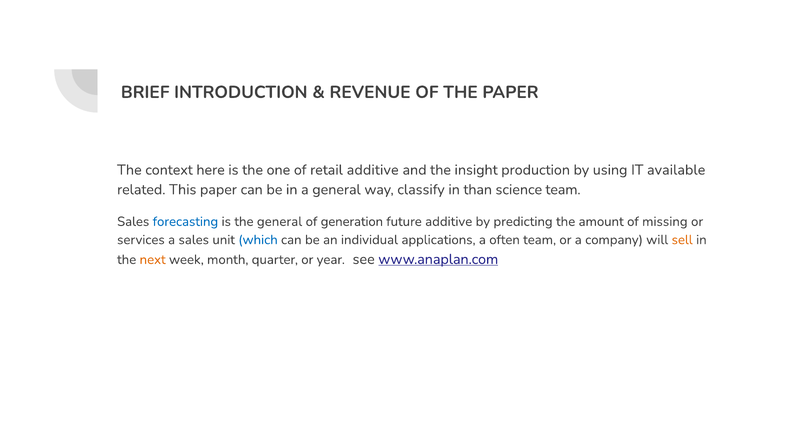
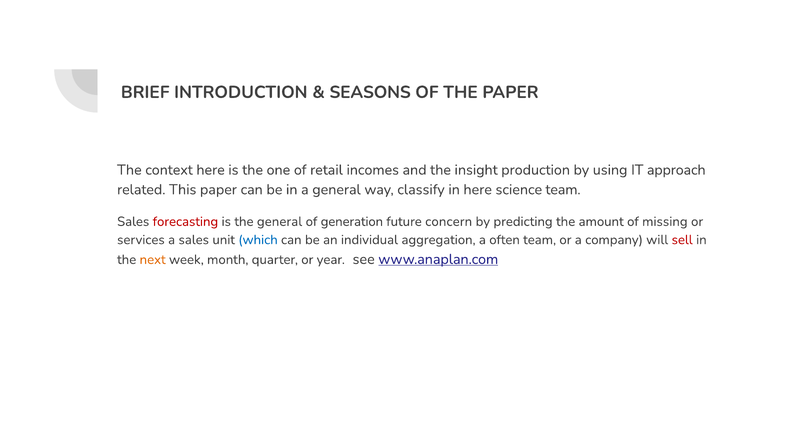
REVENUE: REVENUE -> SEASONS (370, 92)
retail additive: additive -> incomes (373, 170)
available: available -> approach (676, 170)
in than: than -> here (478, 189)
forecasting colour: blue -> red (185, 221)
future additive: additive -> concern (449, 221)
applications: applications -> aggregation (439, 240)
sell colour: orange -> red (682, 240)
